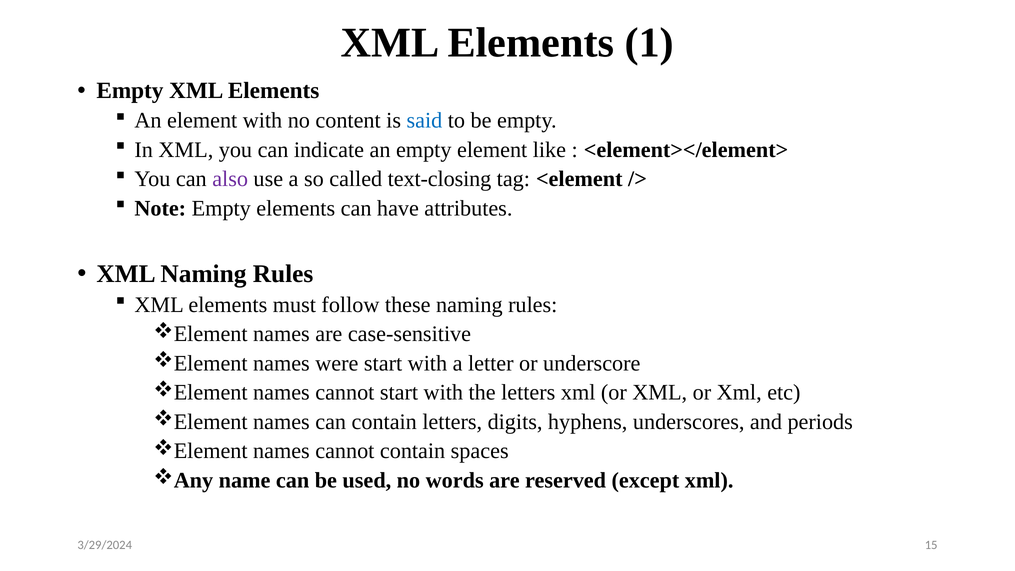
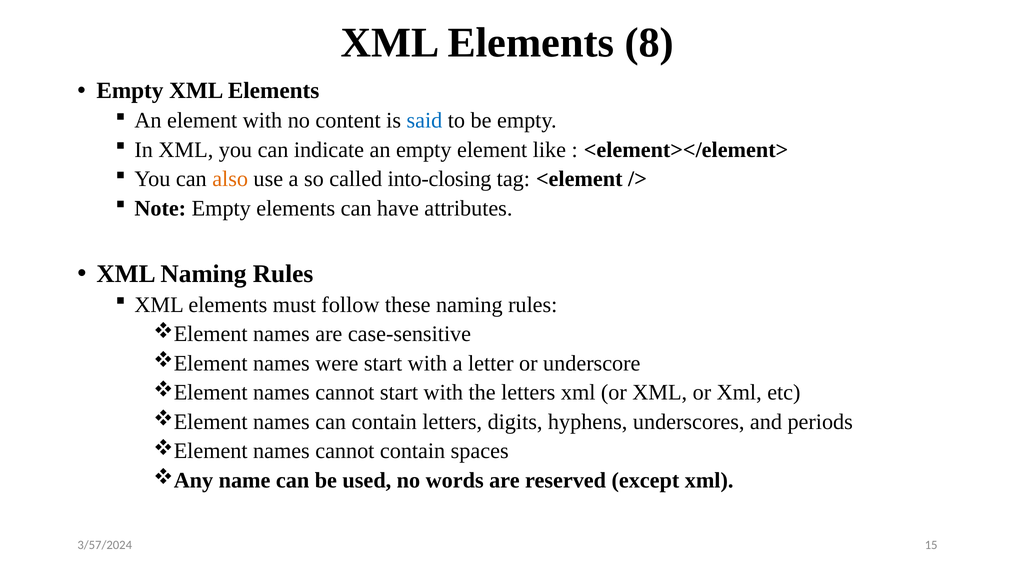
1: 1 -> 8 (649, 43)
also colour: purple -> orange (230, 179)
text-closing: text-closing -> into-closing (440, 179)
3/29/2024: 3/29/2024 -> 3/57/2024 (105, 545)
